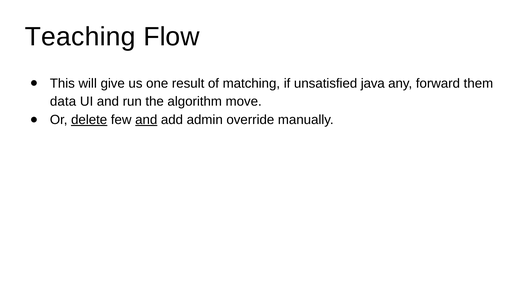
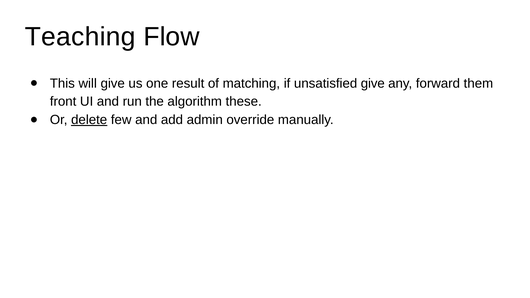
unsatisfied java: java -> give (373, 83)
data: data -> front (63, 102)
move: move -> these (244, 102)
and underline: present -> none (146, 120)
